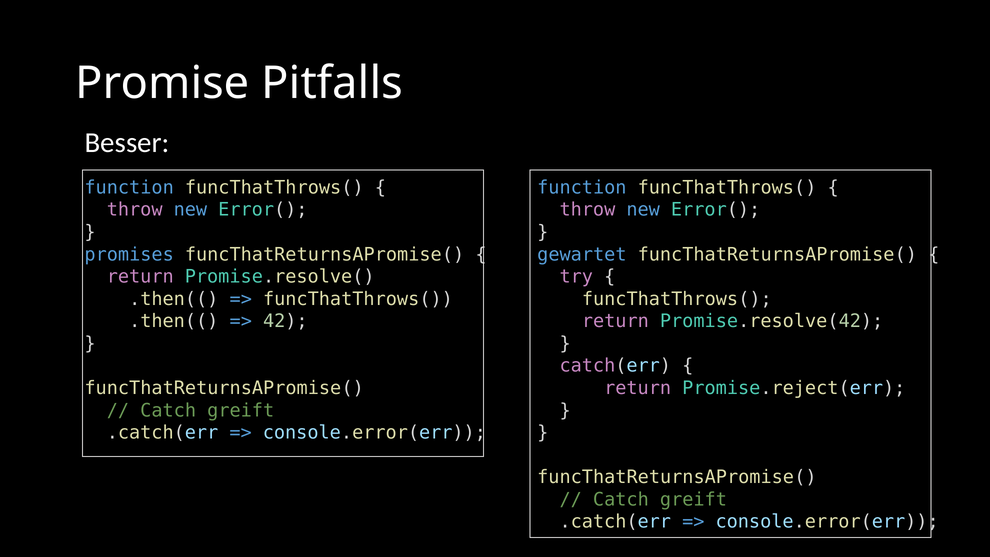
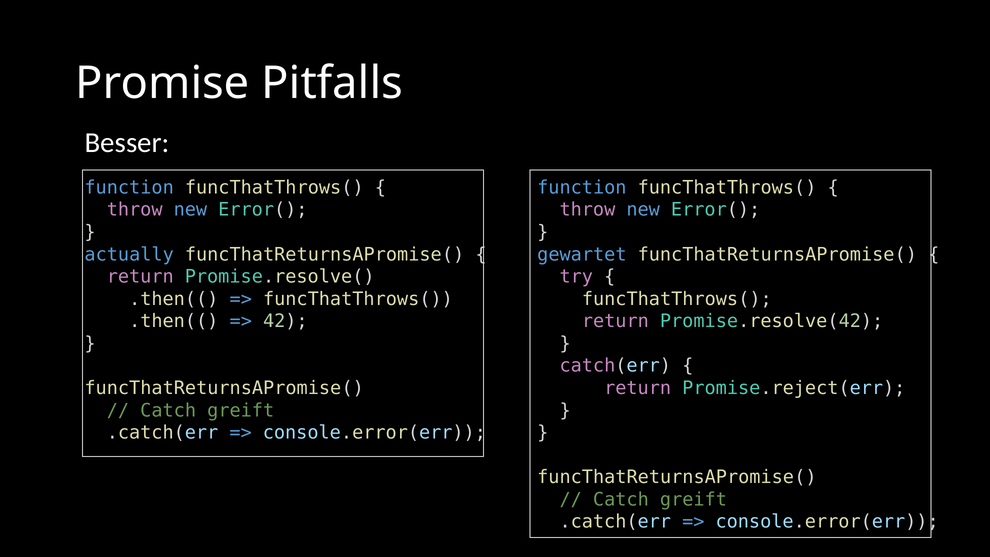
promises: promises -> actually (129, 254)
